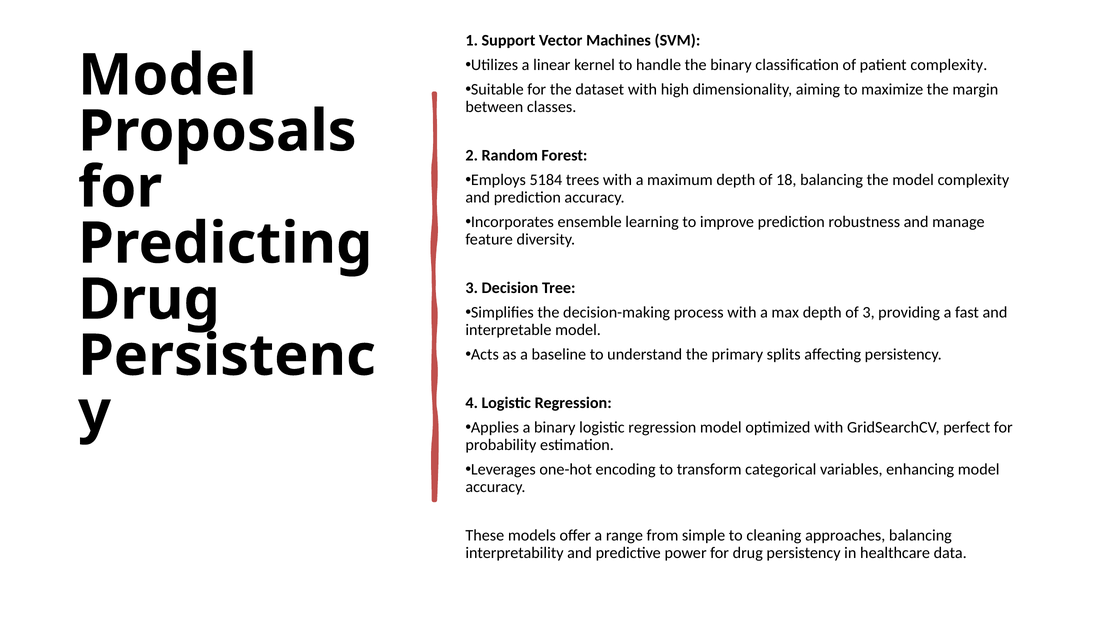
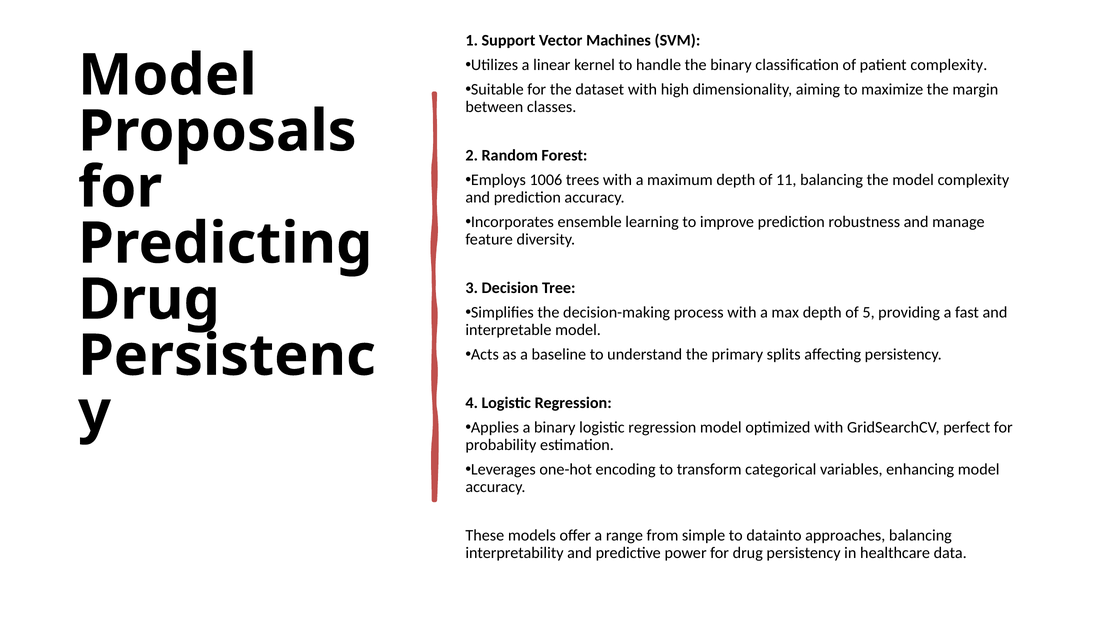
5184: 5184 -> 1006 (546, 180)
18: 18 -> 11 (786, 180)
of 3: 3 -> 5 (869, 312)
cleaning: cleaning -> datainto (774, 535)
